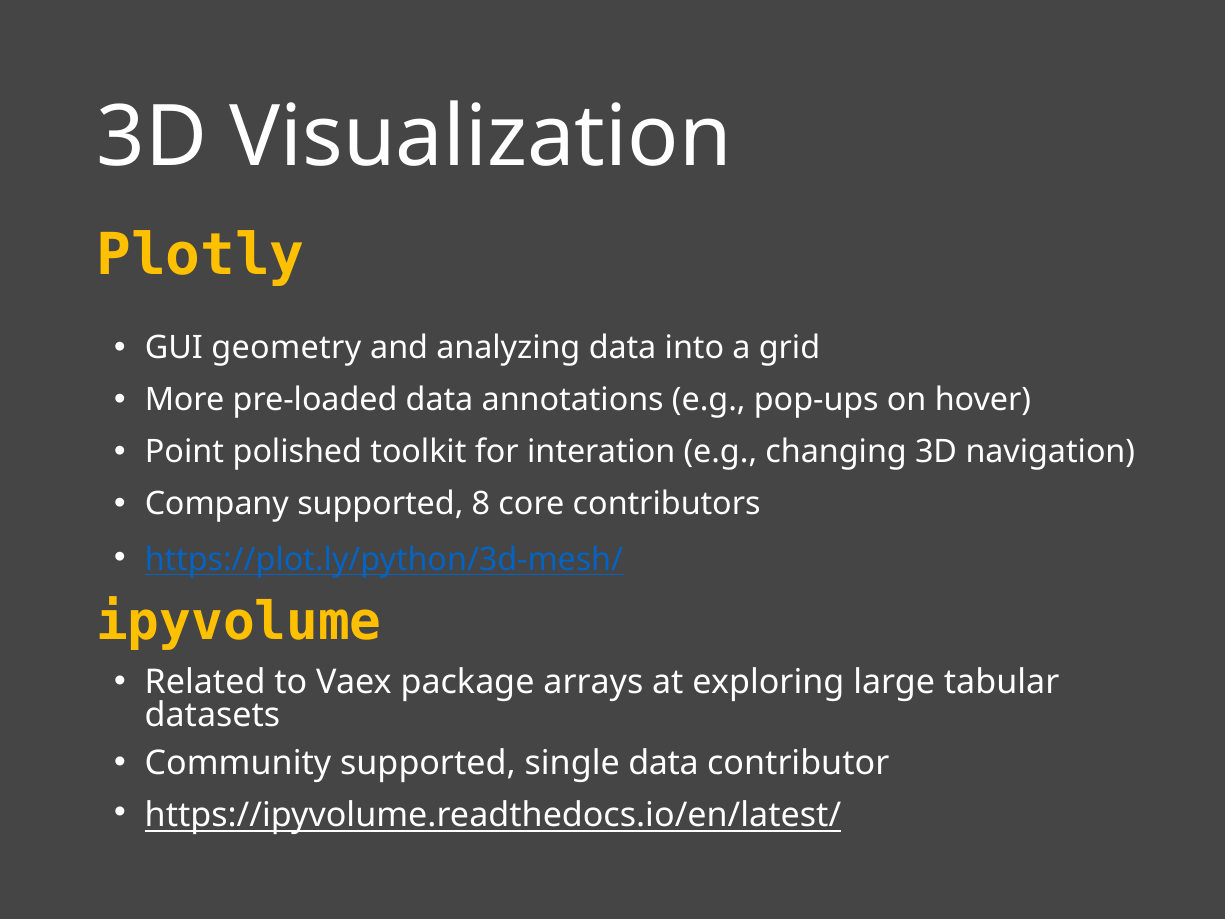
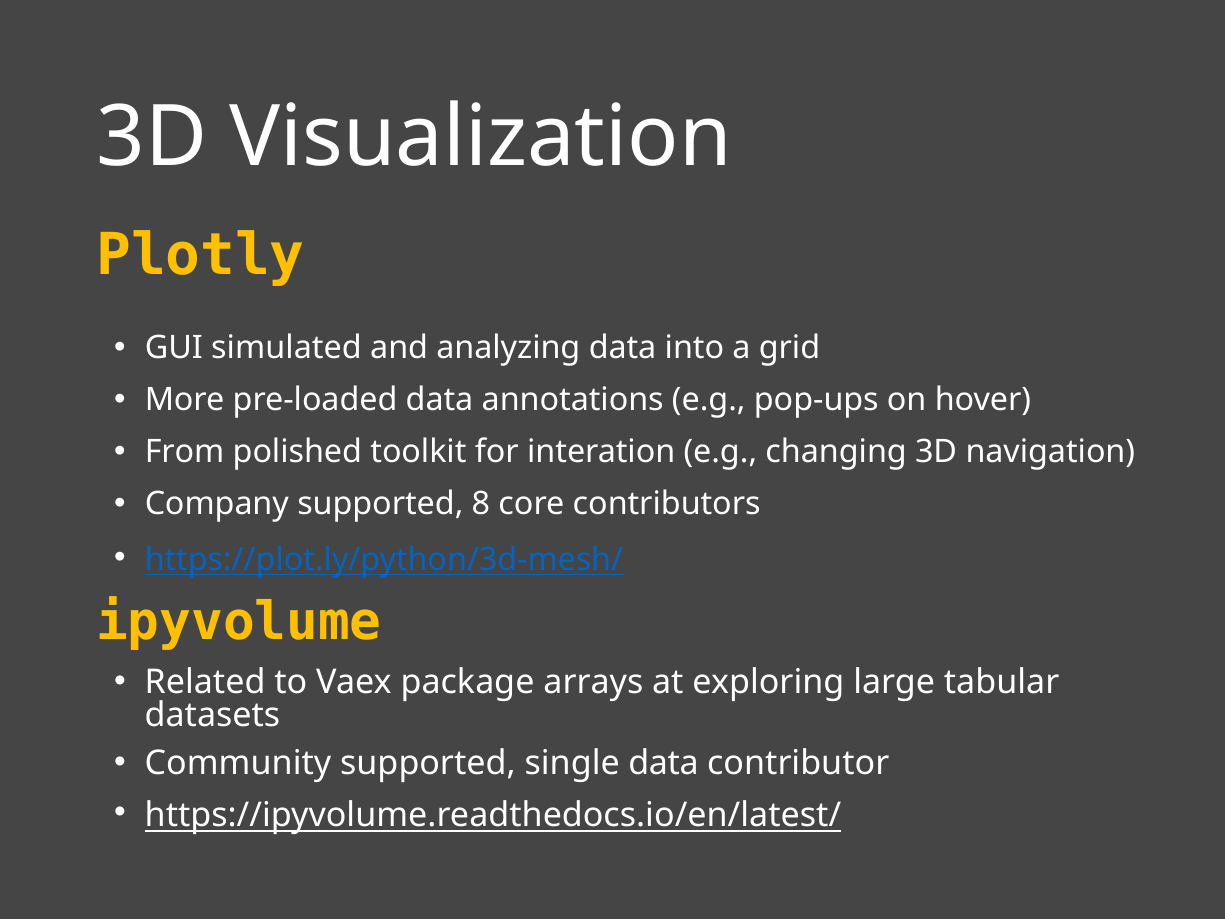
geometry: geometry -> simulated (286, 348)
Point: Point -> From (185, 452)
